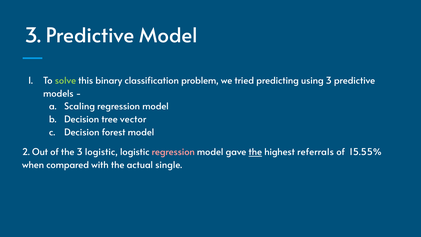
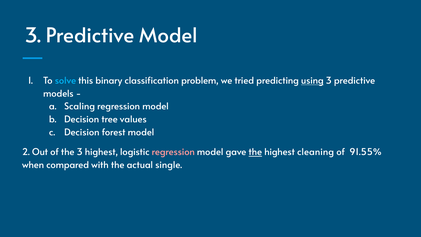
solve colour: light green -> light blue (65, 81)
using underline: none -> present (312, 81)
vector: vector -> values (133, 119)
3 logistic: logistic -> highest (101, 152)
referrals: referrals -> cleaning (316, 152)
15.55%: 15.55% -> 91.55% (366, 152)
